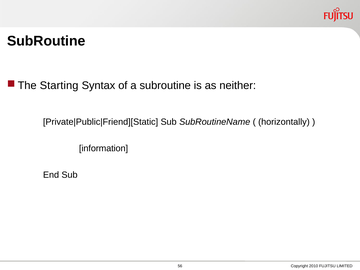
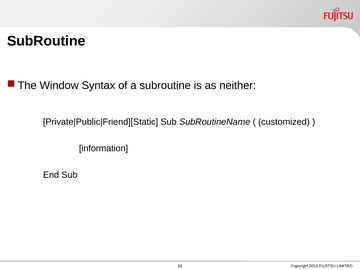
Starting: Starting -> Window (59, 86)
horizontally: horizontally -> customized (284, 122)
